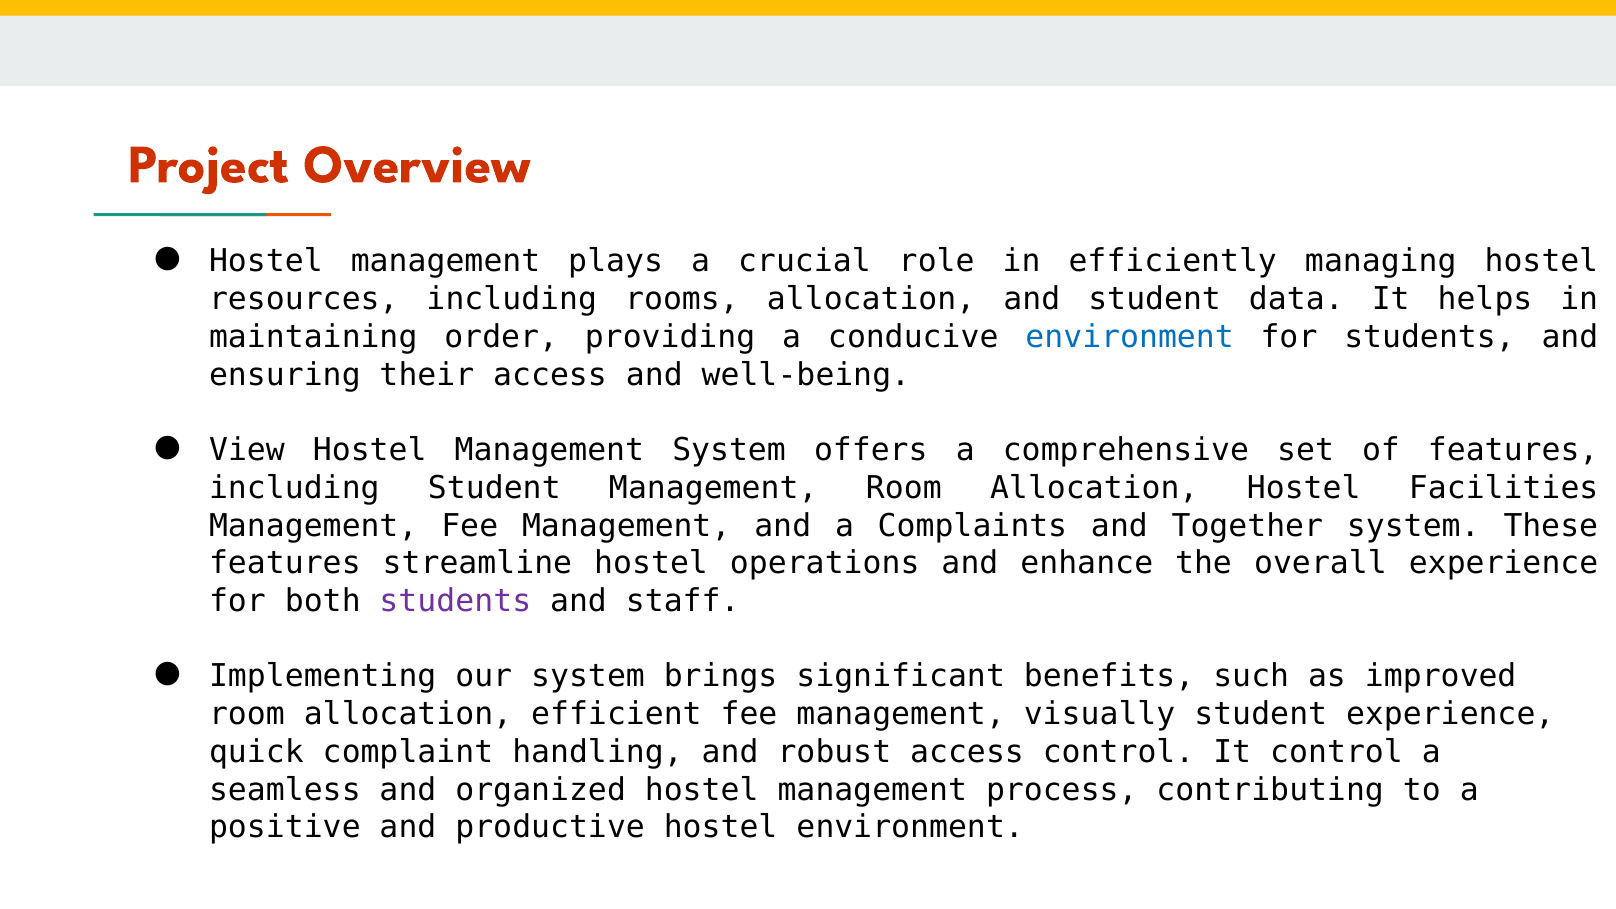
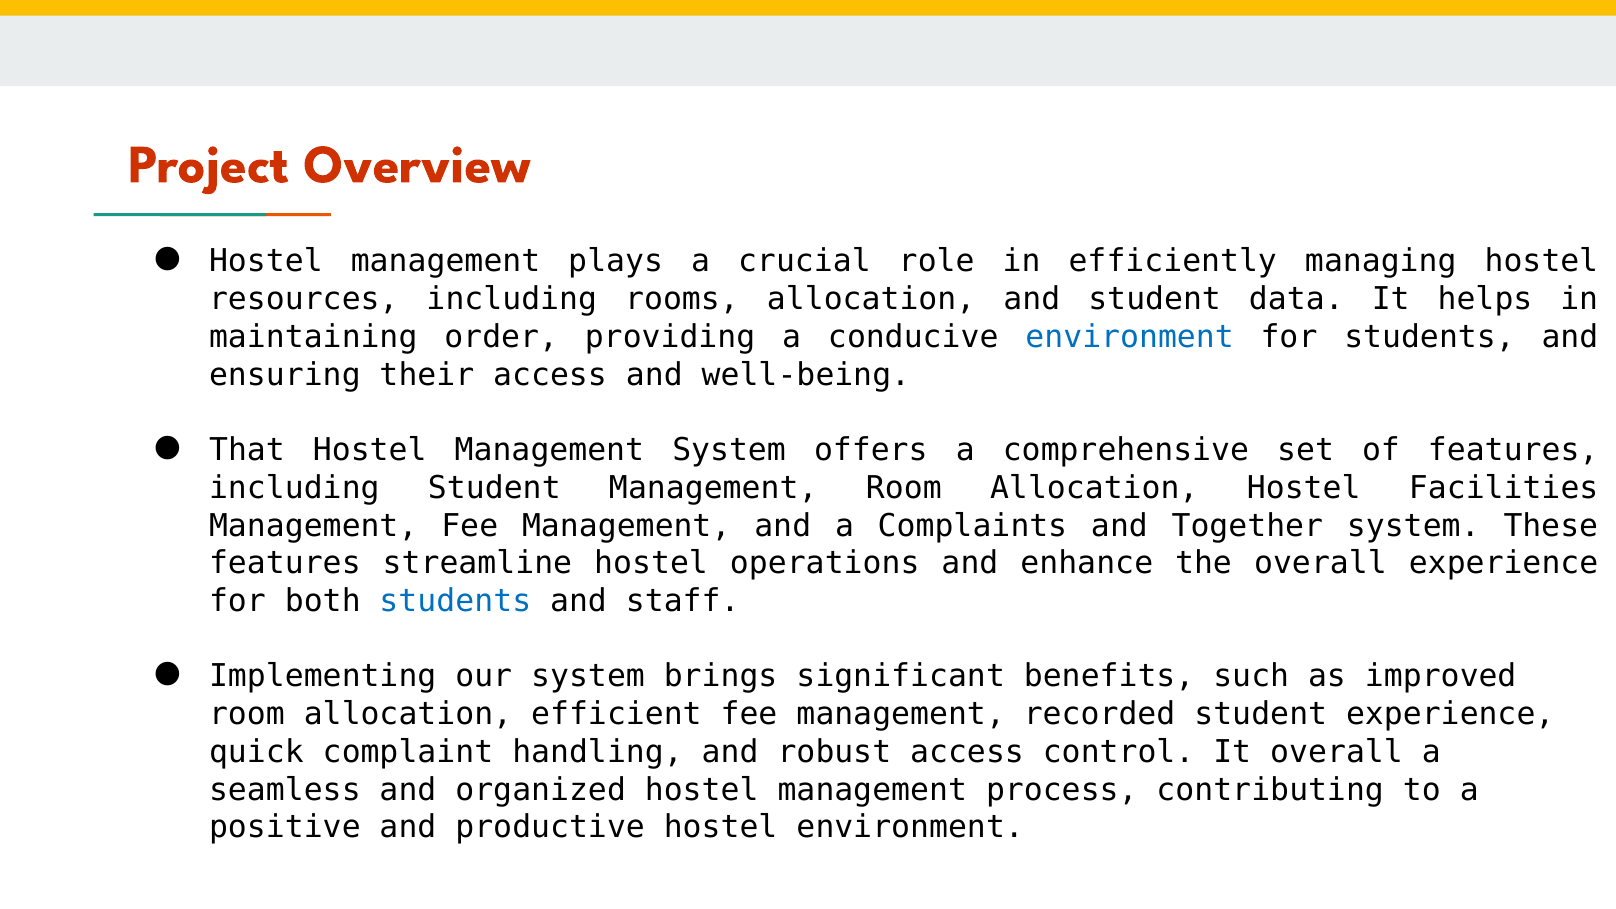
View: View -> That (247, 450)
students colour: purple -> blue (455, 601)
visually: visually -> recorded (1100, 714)
It control: control -> overall (1337, 752)
